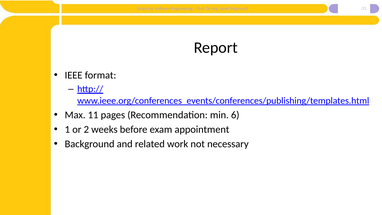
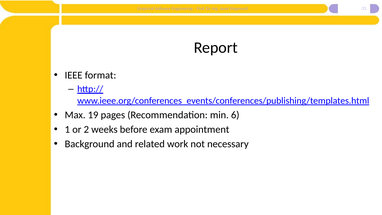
11: 11 -> 19 (93, 115)
